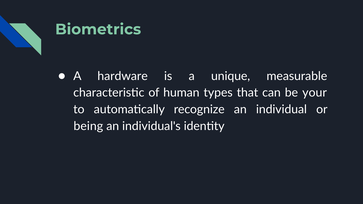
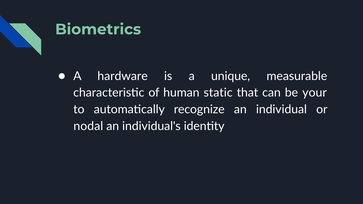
types: types -> static (218, 93)
being: being -> nodal (88, 126)
